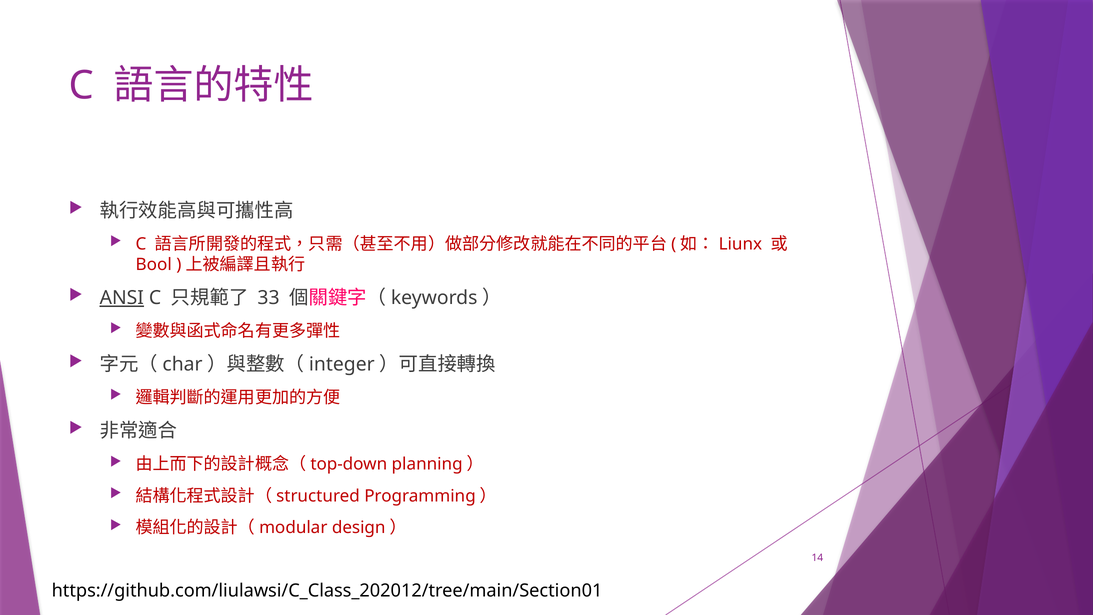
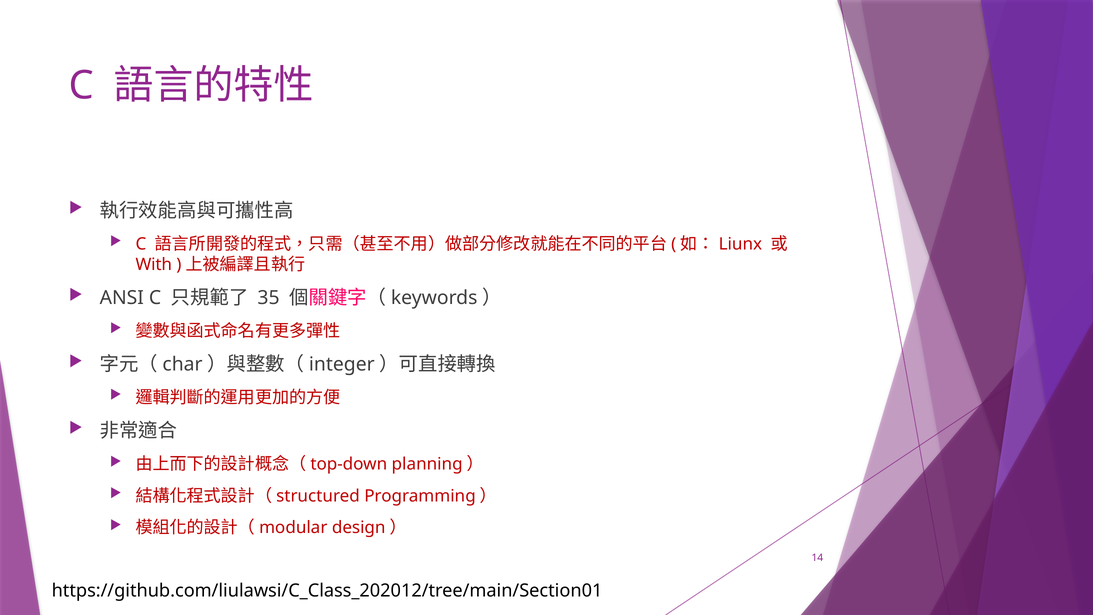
Bool: Bool -> With (154, 264)
ANSI underline: present -> none (122, 298)
33: 33 -> 35 (269, 298)
